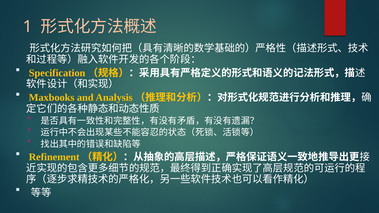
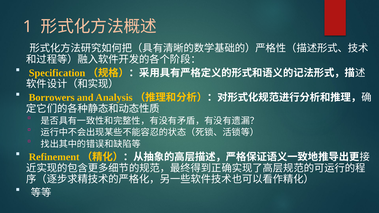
Maxbooks: Maxbooks -> Borrowers (52, 98)
